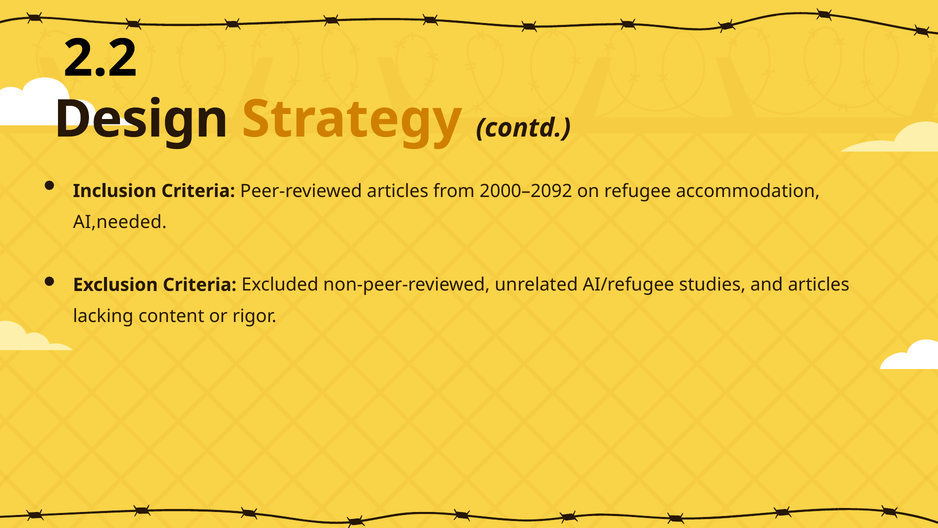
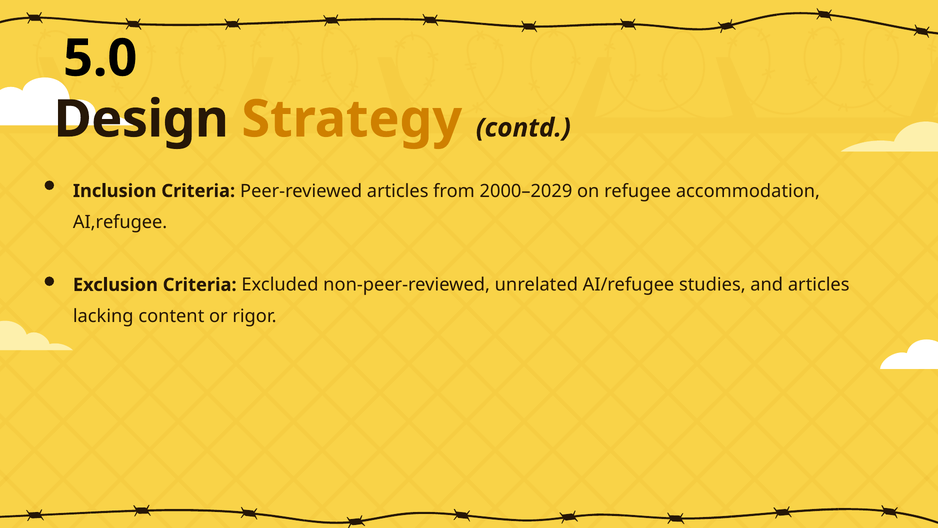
2.2: 2.2 -> 5.0 (100, 58)
2000–2092: 2000–2092 -> 2000–2029 (526, 191)
AI,needed: AI,needed -> AI,refugee (120, 222)
